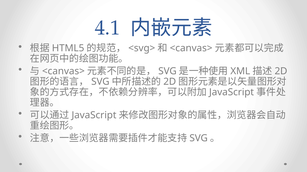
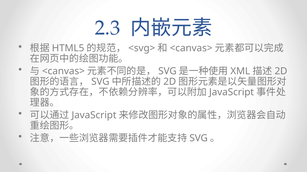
4.1: 4.1 -> 2.3 (108, 28)
